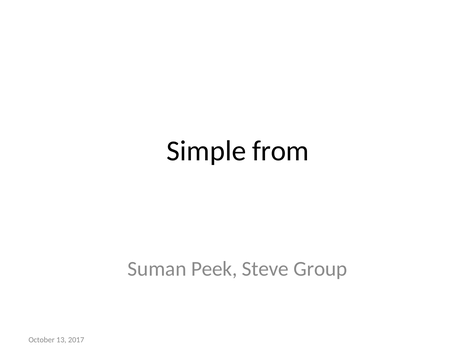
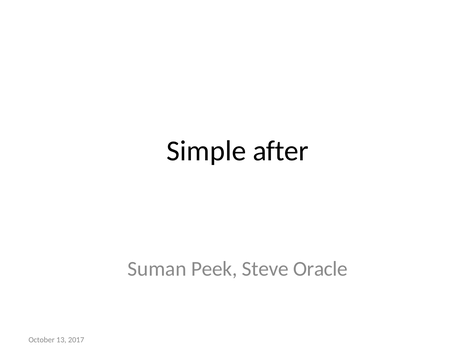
from: from -> after (281, 151)
Group: Group -> Oracle (320, 269)
